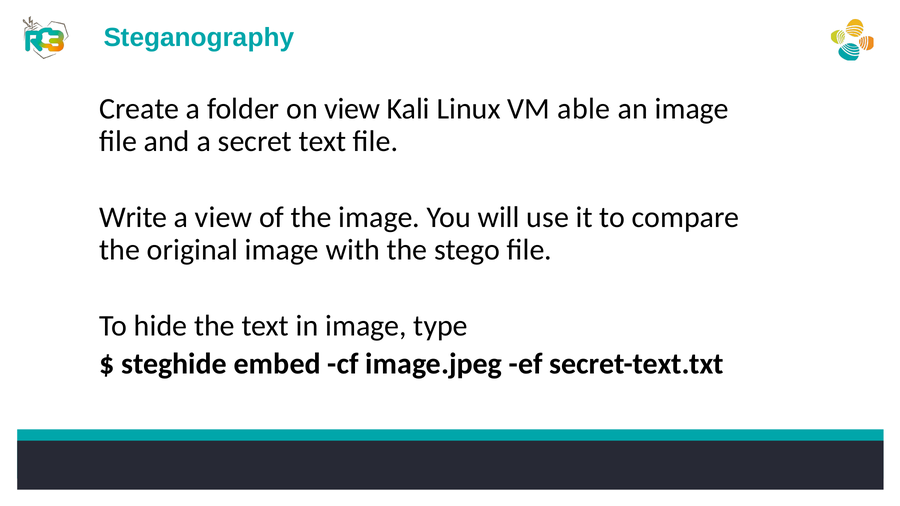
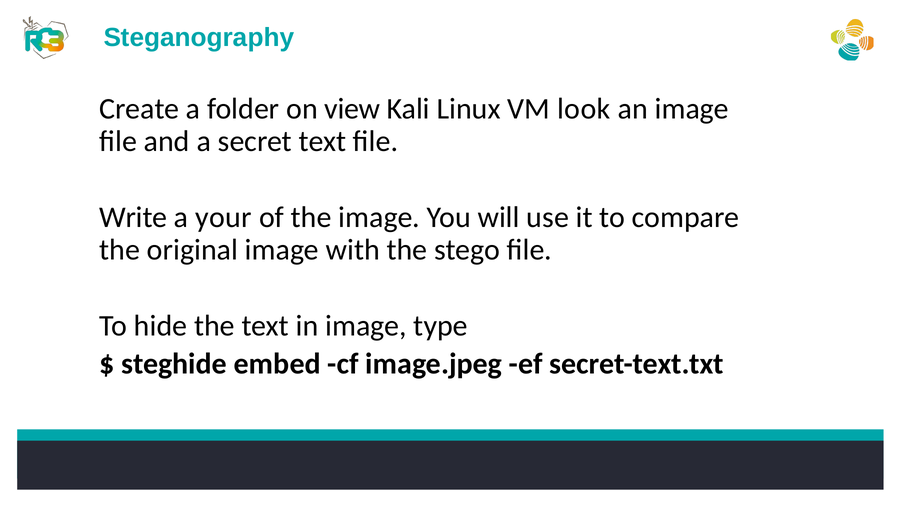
able: able -> look (584, 109)
a view: view -> your (224, 218)
